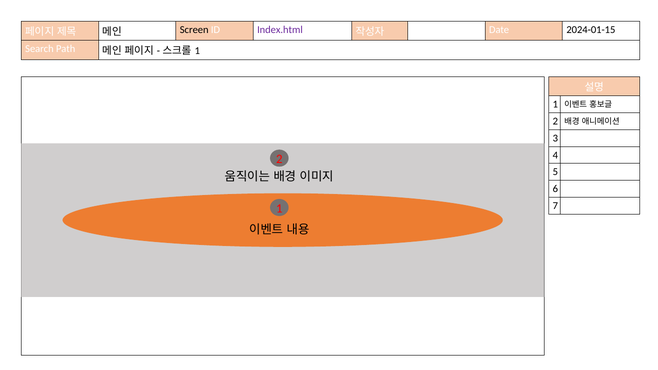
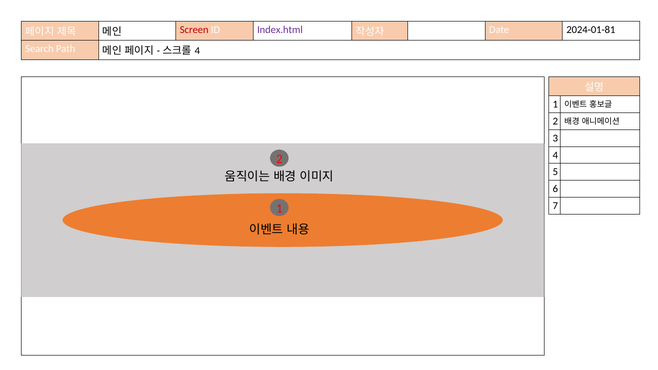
Screen colour: black -> red (194, 30)
2024-01-15: 2024-01-15 -> 2024-01-81 (591, 30)
1: 1 -> 4 (197, 51)
